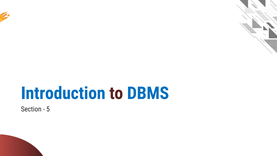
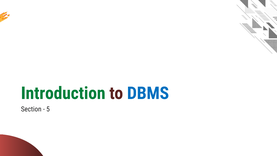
Introduction colour: blue -> green (63, 93)
